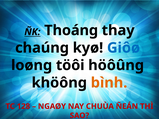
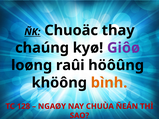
Thoáng: Thoáng -> Chuoäc (71, 30)
Giôø colour: blue -> purple (124, 48)
töôi: töôi -> raûi (70, 65)
